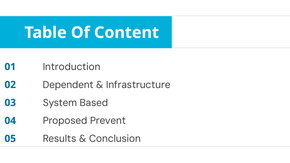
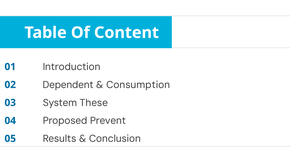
Infrastructure: Infrastructure -> Consumption (138, 85)
Based: Based -> These (94, 103)
